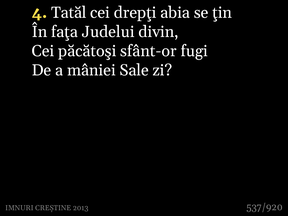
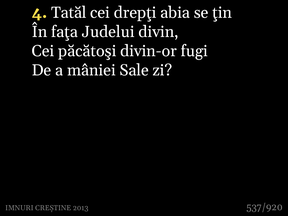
sfânt-or: sfânt-or -> divin-or (148, 51)
